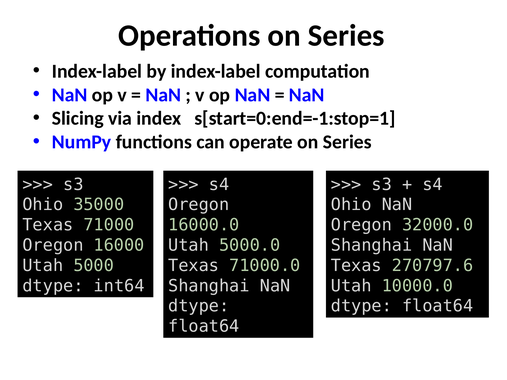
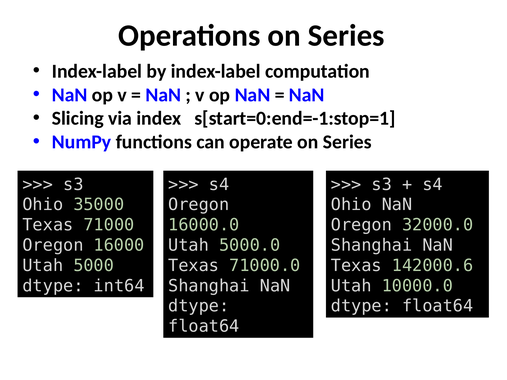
270797.6: 270797.6 -> 142000.6 (433, 266)
